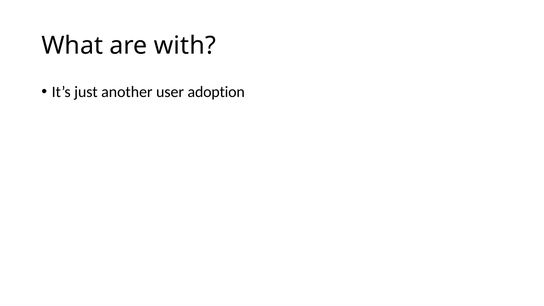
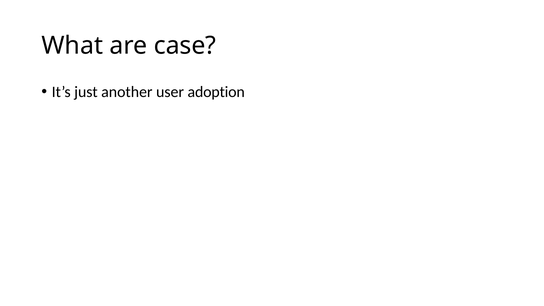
with: with -> case (185, 46)
